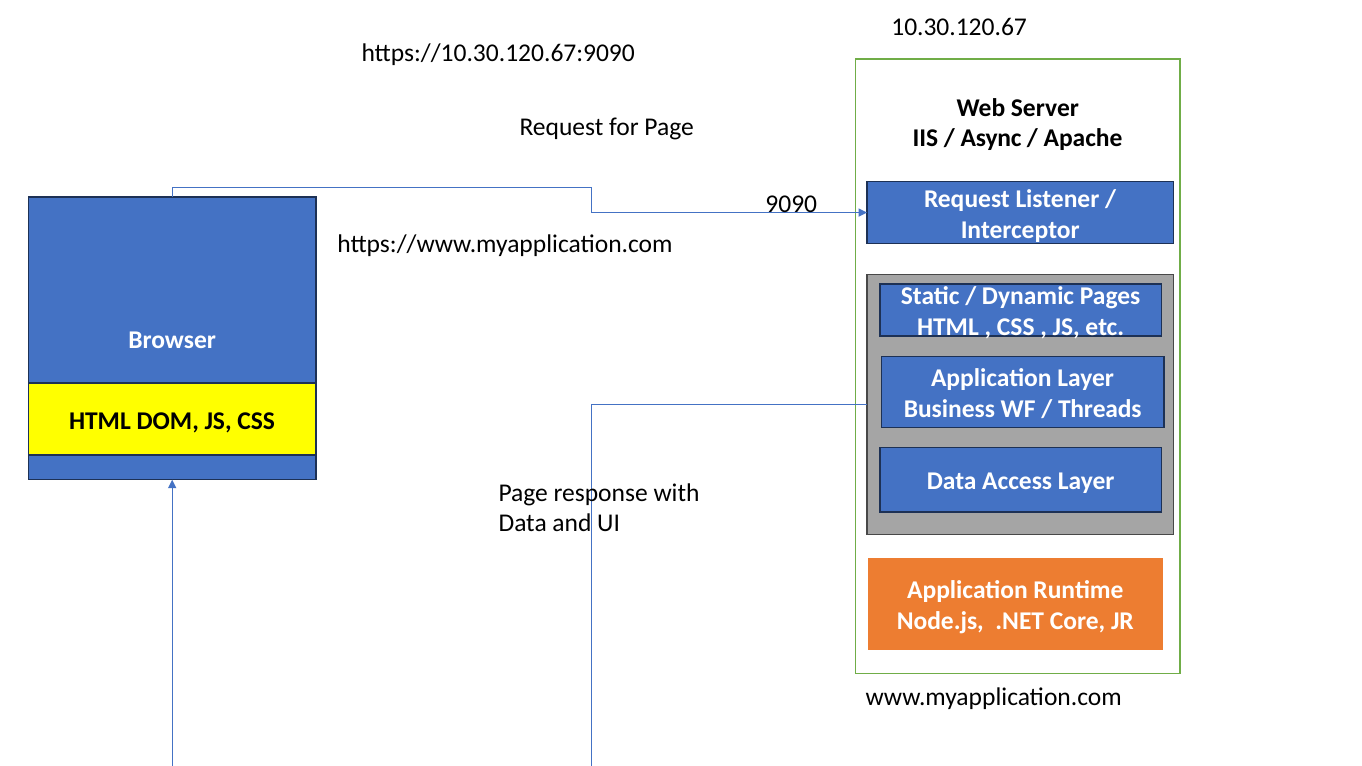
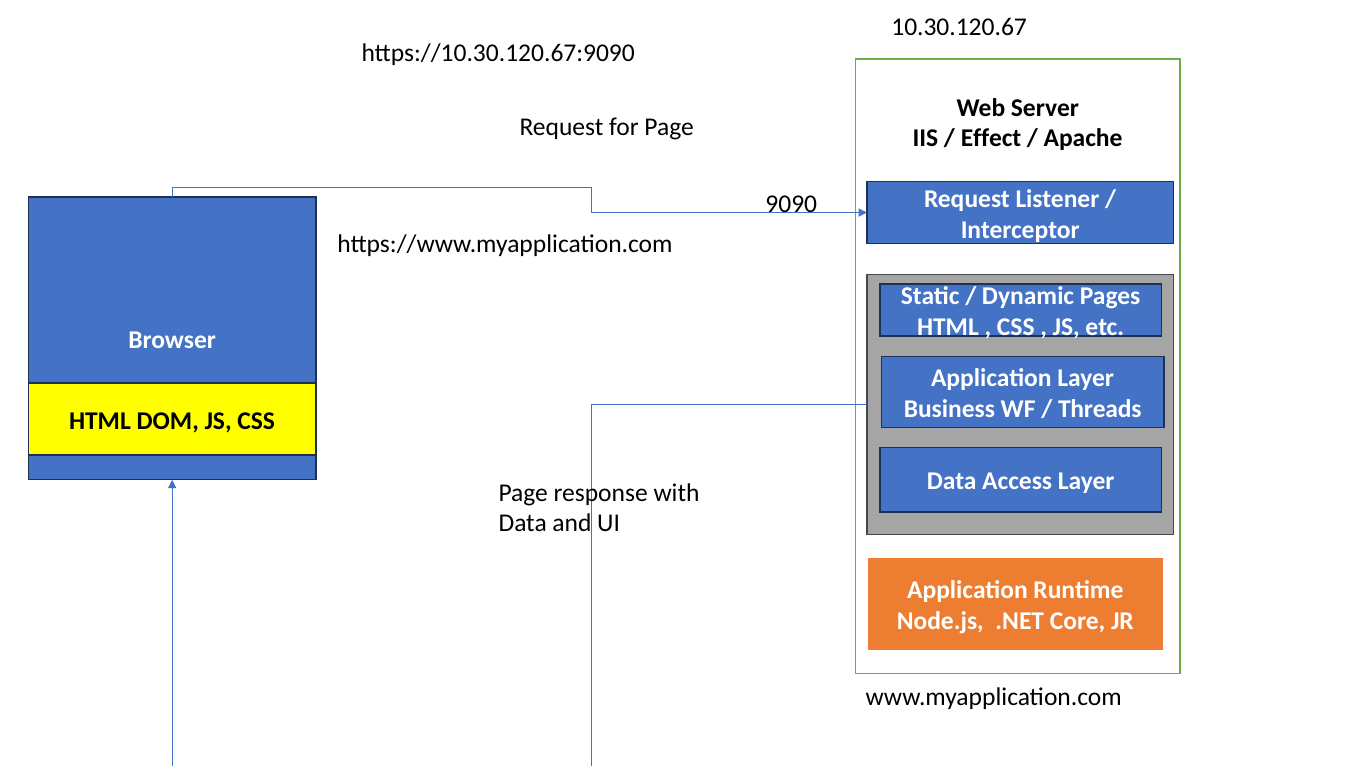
Async: Async -> Effect (991, 138)
